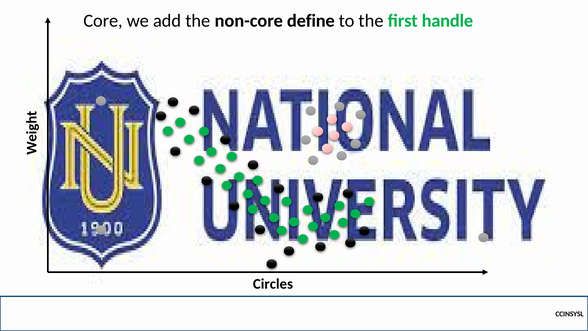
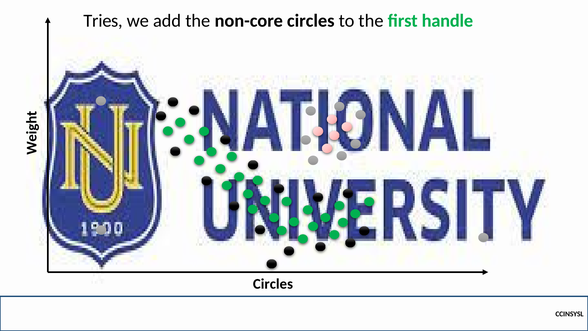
Core: Core -> Tries (103, 21)
non-core define: define -> circles (311, 21)
